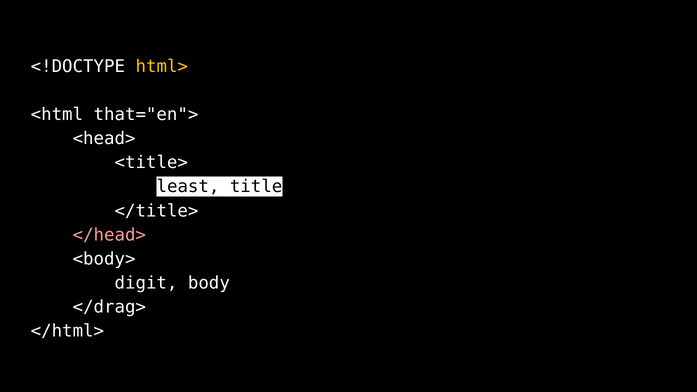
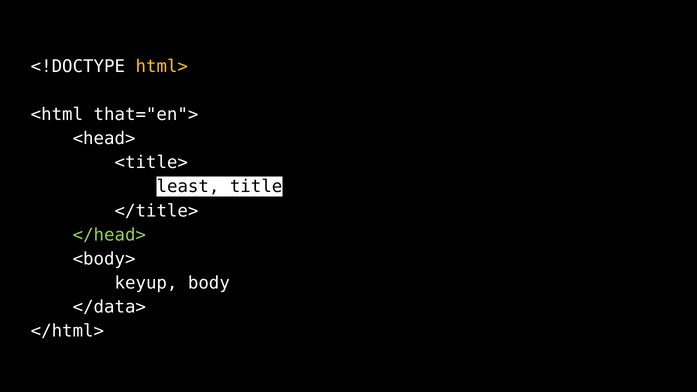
</head> colour: pink -> light green (109, 235)
digit: digit -> keyup (146, 283)
</drag>: </drag> -> </data> (109, 307)
